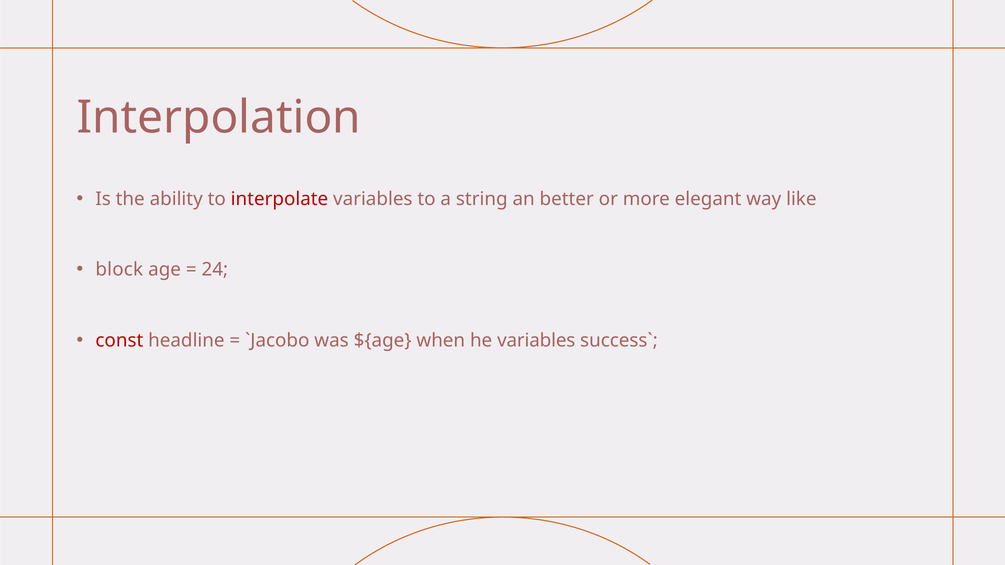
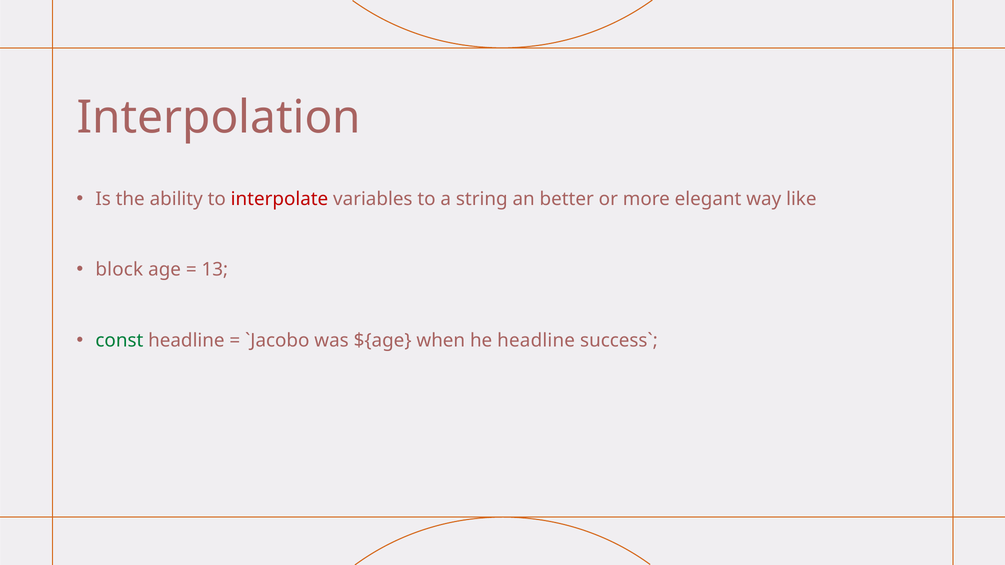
24: 24 -> 13 (215, 270)
const colour: red -> green (119, 341)
he variables: variables -> headline (536, 341)
